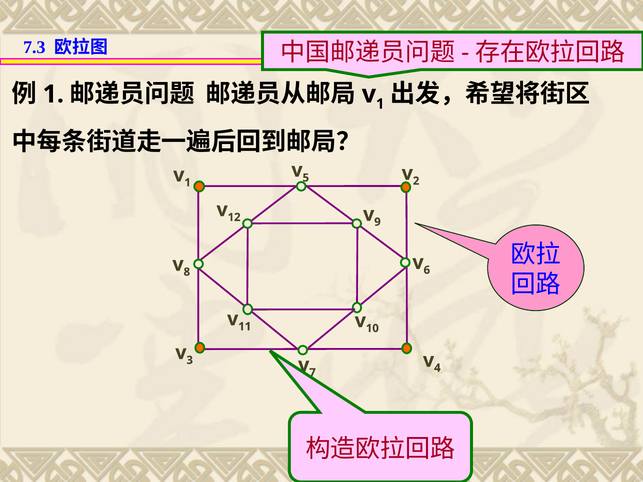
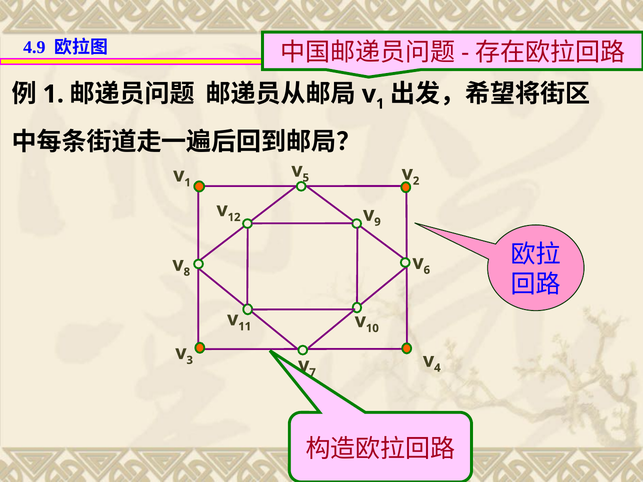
7.3: 7.3 -> 4.9 (34, 47)
